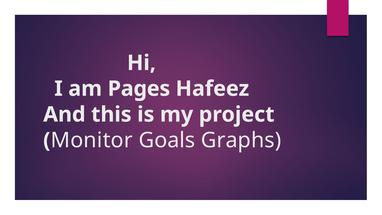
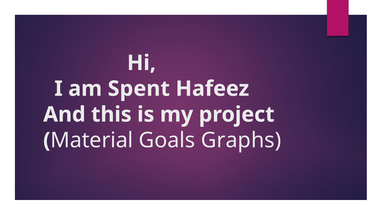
Pages: Pages -> Spent (139, 89)
Monitor: Monitor -> Material (92, 140)
